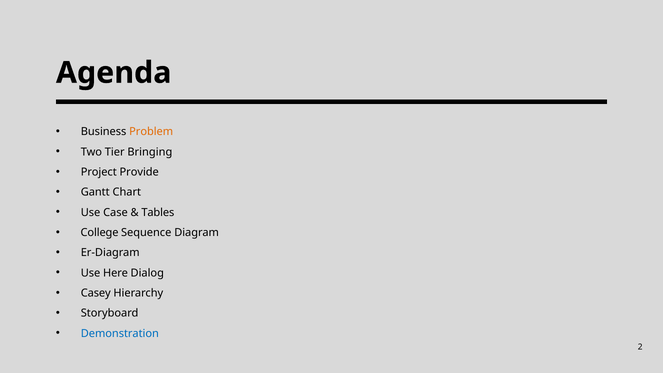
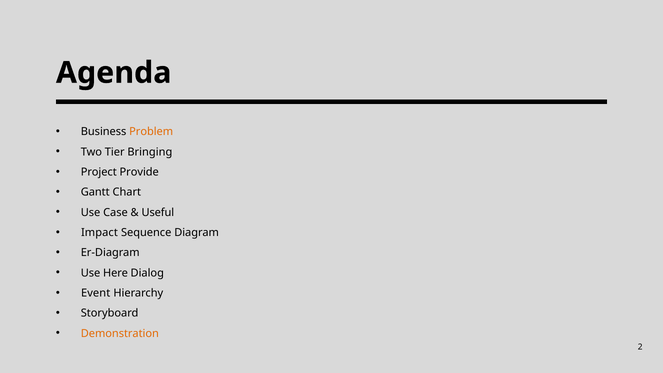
Tables: Tables -> Useful (158, 212)
College: College -> Impact (99, 233)
Casey: Casey -> Event (96, 293)
Demonstration colour: blue -> orange (120, 333)
